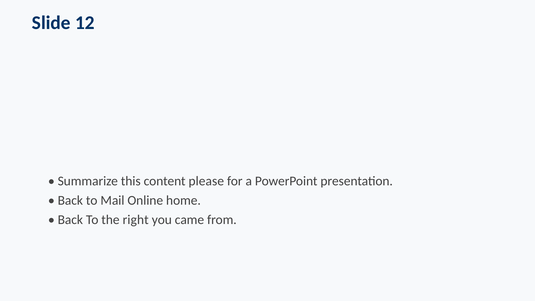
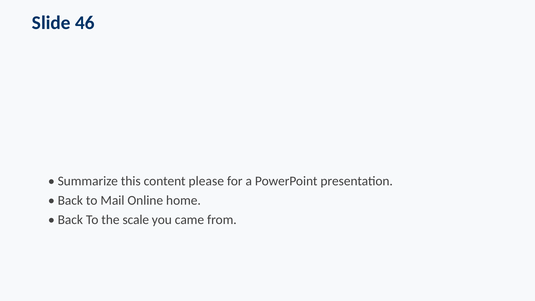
12: 12 -> 46 (85, 23)
right: right -> scale (136, 220)
